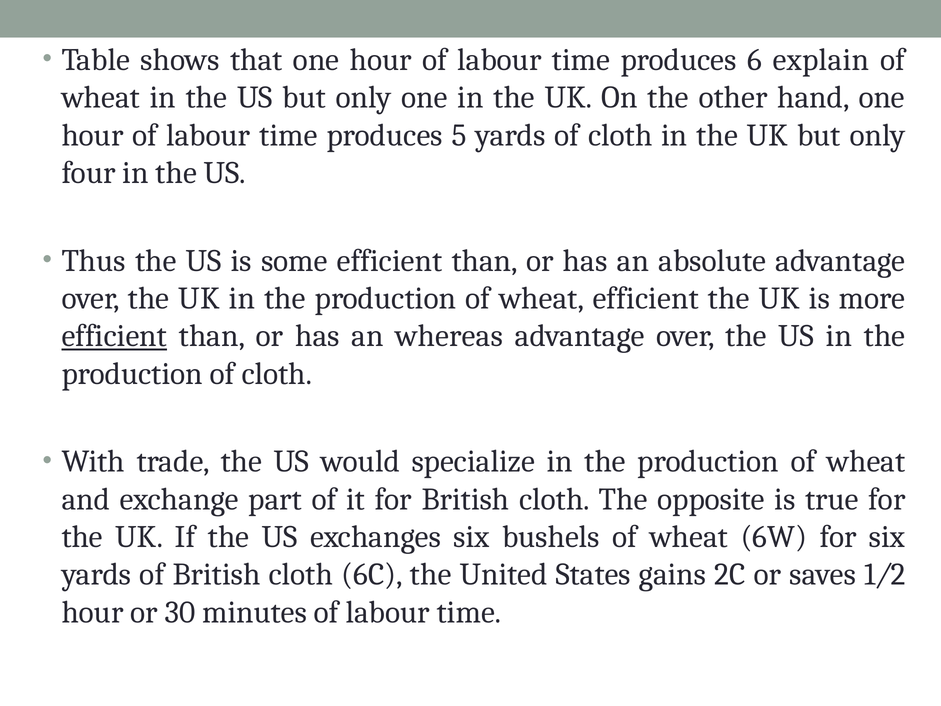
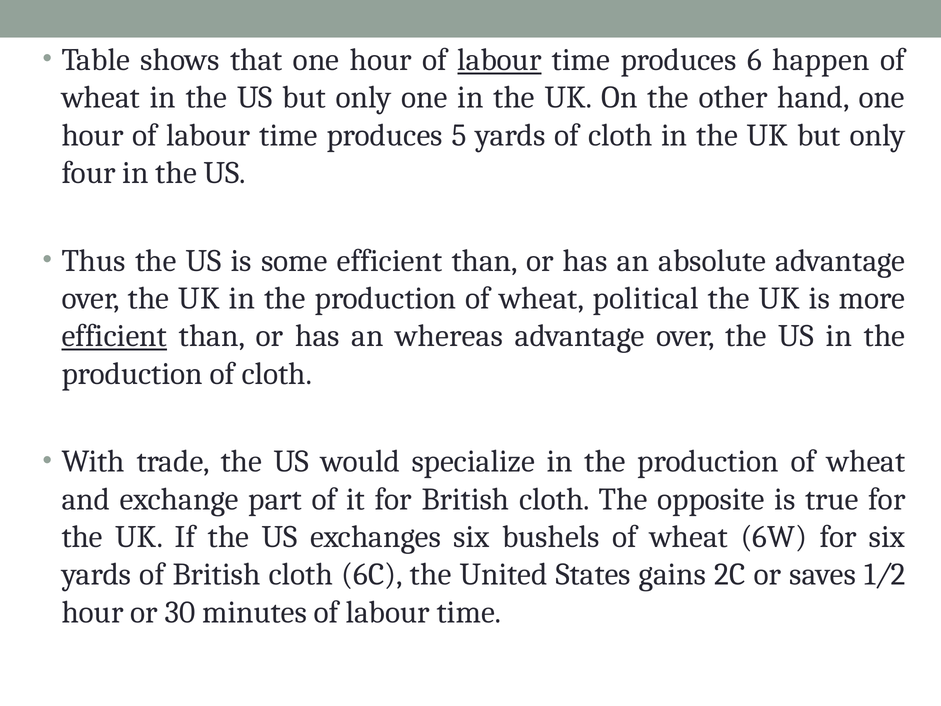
labour underline: none -> present (499, 60)
explain: explain -> happen (821, 60)
wheat efficient: efficient -> political (646, 298)
